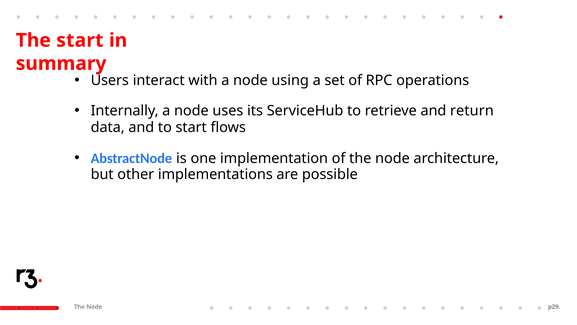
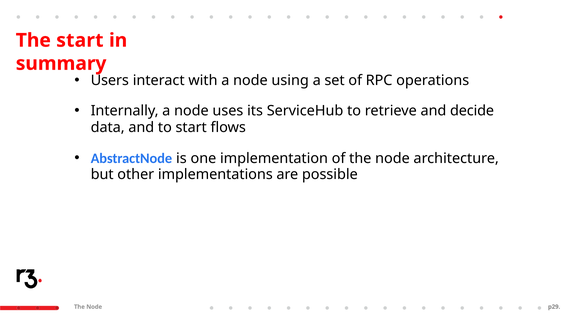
return: return -> decide (472, 111)
